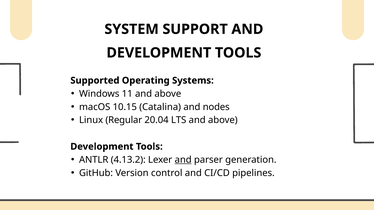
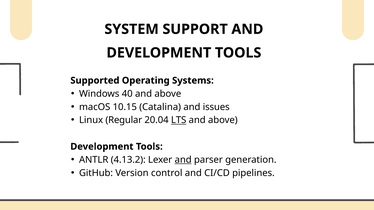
11: 11 -> 40 (127, 94)
nodes: nodes -> issues (216, 107)
LTS underline: none -> present (179, 120)
